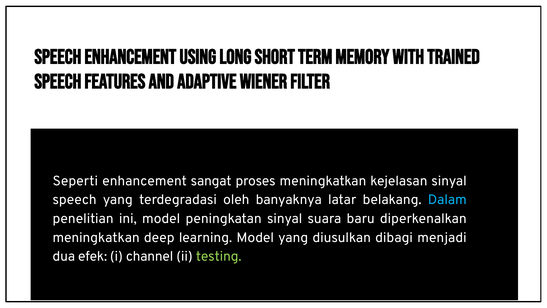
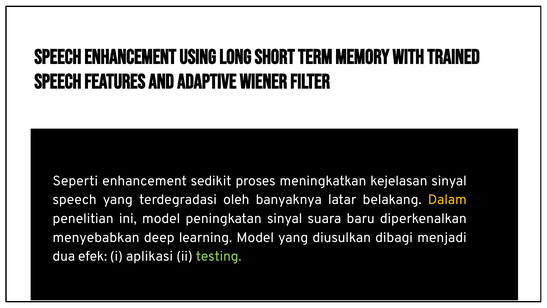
sangat: sangat -> sedikit (211, 181)
Dalam colour: light blue -> yellow (447, 200)
meningkatkan: meningkatkan -> menyebabkan (96, 237)
channel: channel -> aplikasi (150, 256)
